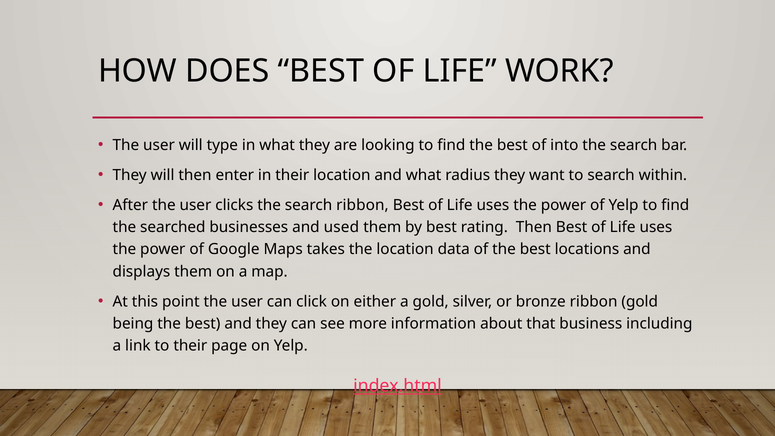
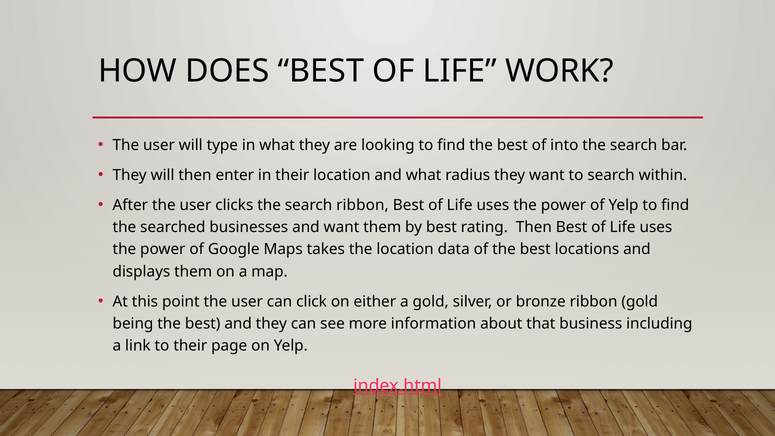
and used: used -> want (341, 227)
